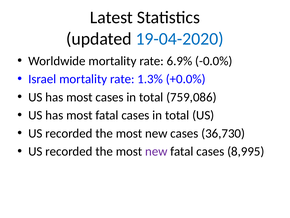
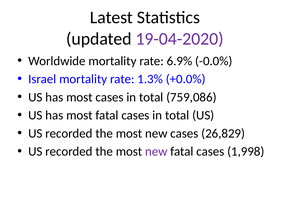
19-04-2020 colour: blue -> purple (180, 39)
36,730: 36,730 -> 26,829 (223, 133)
8,995: 8,995 -> 1,998 (246, 151)
